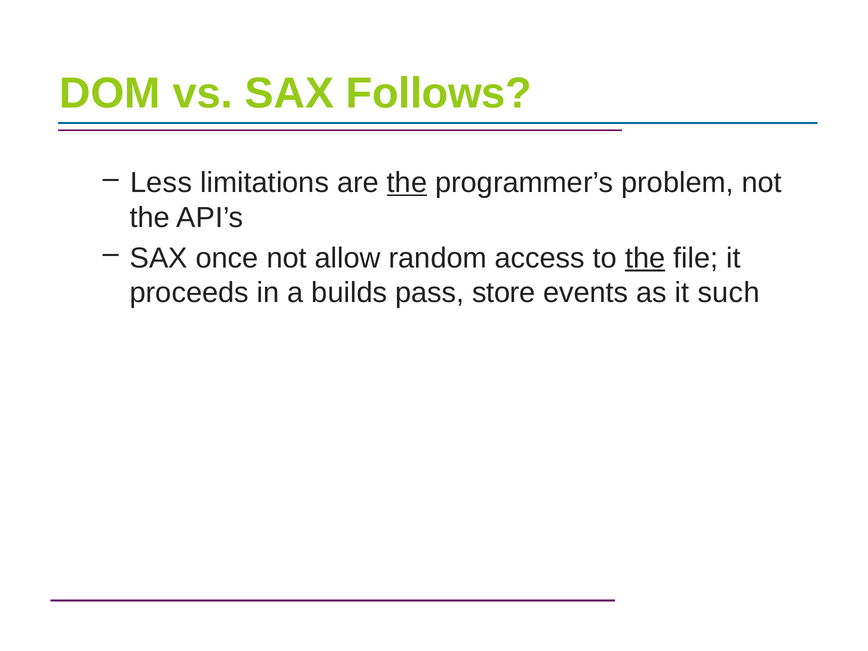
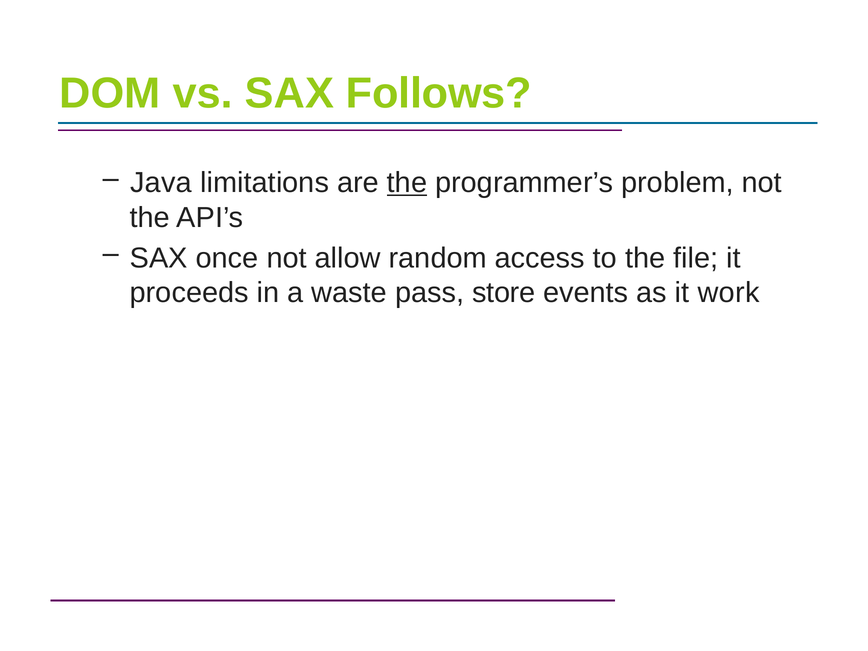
Less: Less -> Java (161, 183)
the underline: present -> none (645, 258)
builds: builds -> waste (349, 293)
such: such -> work (729, 293)
